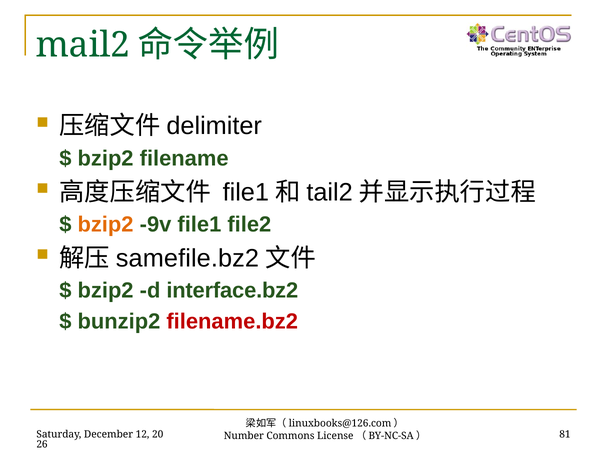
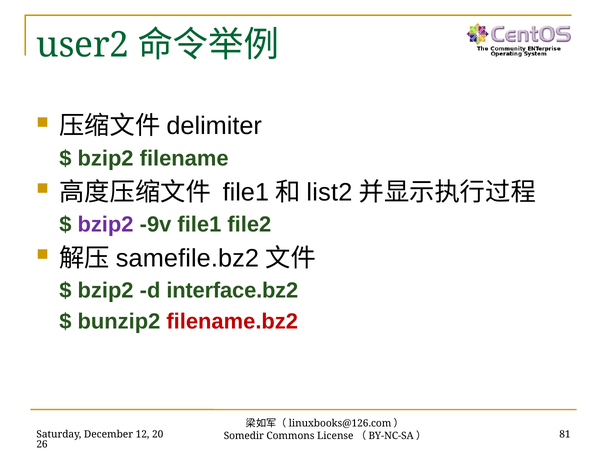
mail2: mail2 -> user2 (83, 45)
tail2: tail2 -> list2 (329, 192)
bzip2 colour: orange -> purple (106, 225)
Number: Number -> Somedir (244, 436)
